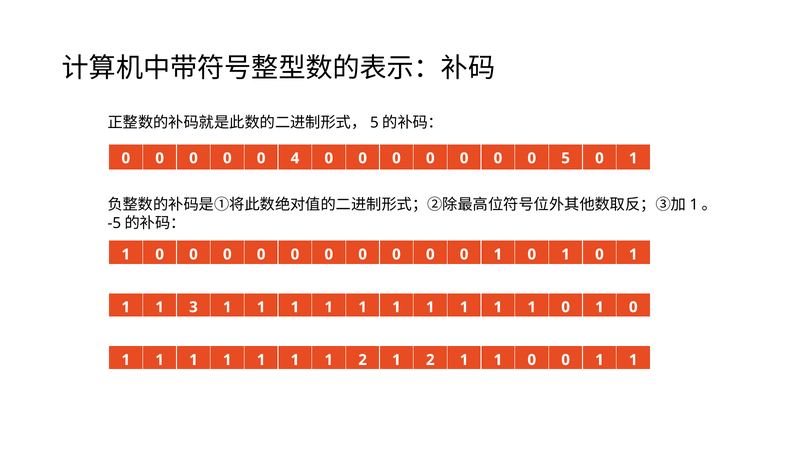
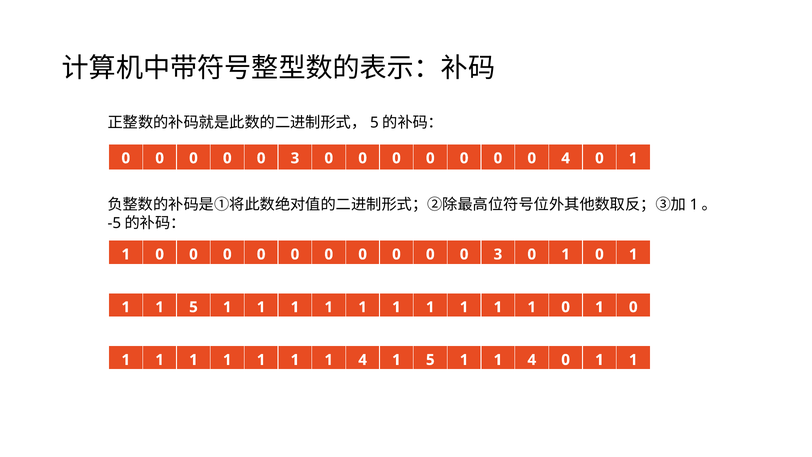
4: 4 -> 3 (295, 158)
0 5: 5 -> 4 (566, 158)
1: 1 -> 3 (498, 254)
1 1 3: 3 -> 5 (193, 307)
1 1 1 2: 2 -> 4 (363, 360)
2: 2 -> 5 (430, 360)
0: 0 -> 4 (532, 360)
